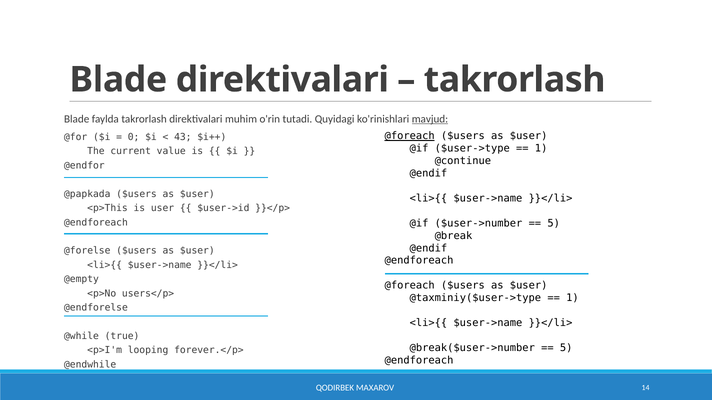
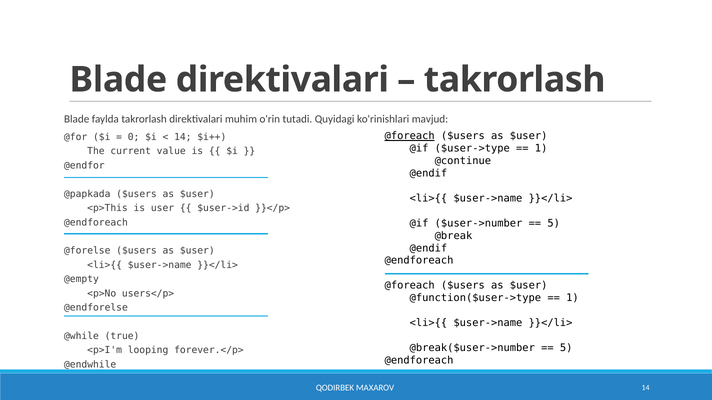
mavjud underline: present -> none (430, 119)
43: 43 -> 14 (183, 137)
@taxminiy($user->type: @taxminiy($user->type -> @function($user->type (475, 298)
